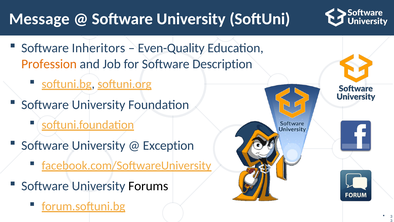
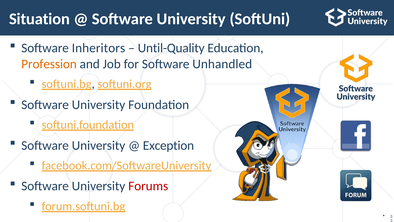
Message: Message -> Situation (39, 19)
Even-Quality: Even-Quality -> Until-Quality (171, 48)
Description: Description -> Unhandled (222, 64)
Forums colour: black -> red (148, 186)
